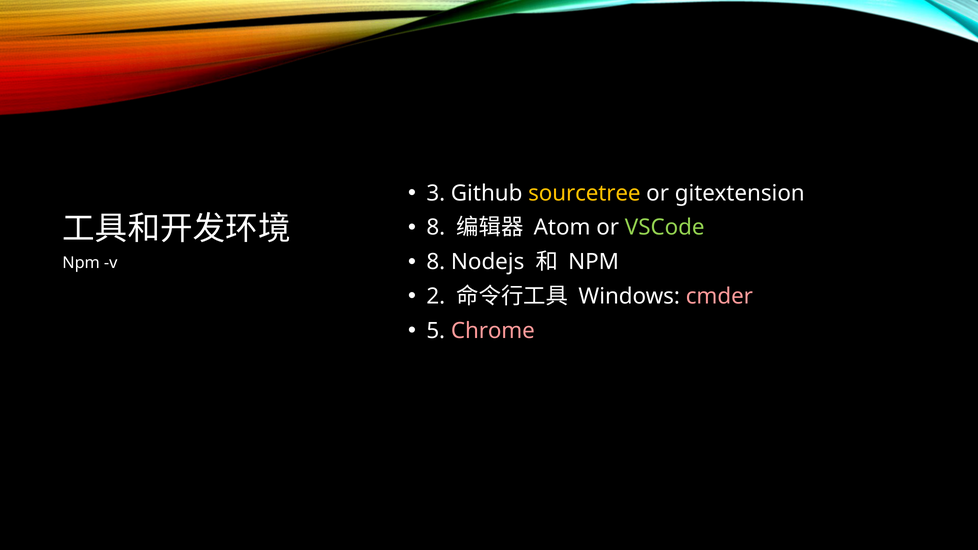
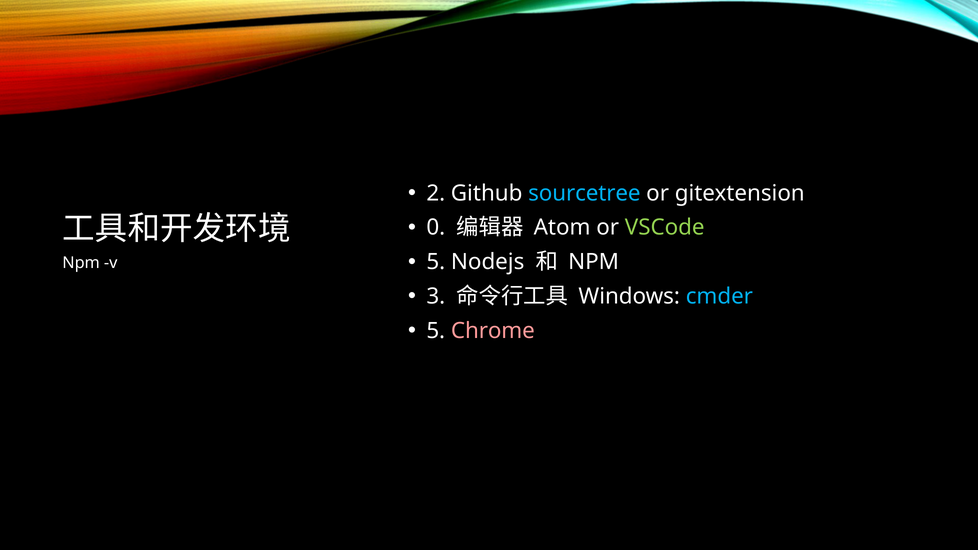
3: 3 -> 2 (436, 193)
sourcetree colour: yellow -> light blue (584, 193)
8: 8 -> 0 (436, 228)
8: 8 -> 5 (436, 262)
2: 2 -> 3 (436, 296)
cmder colour: pink -> light blue (719, 296)
